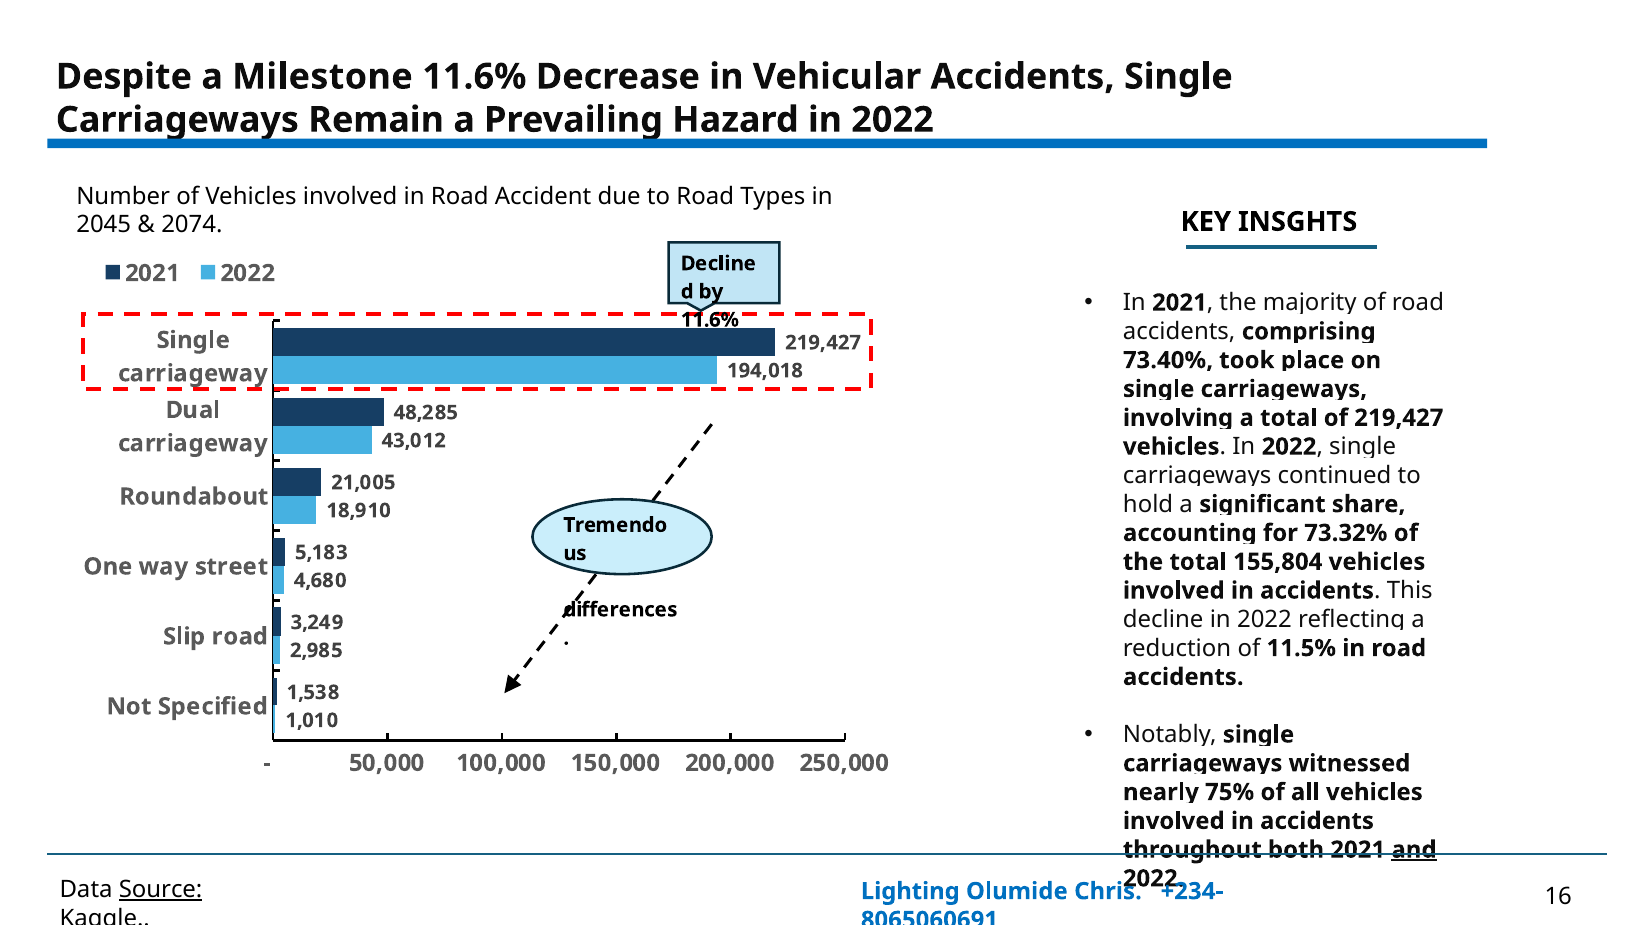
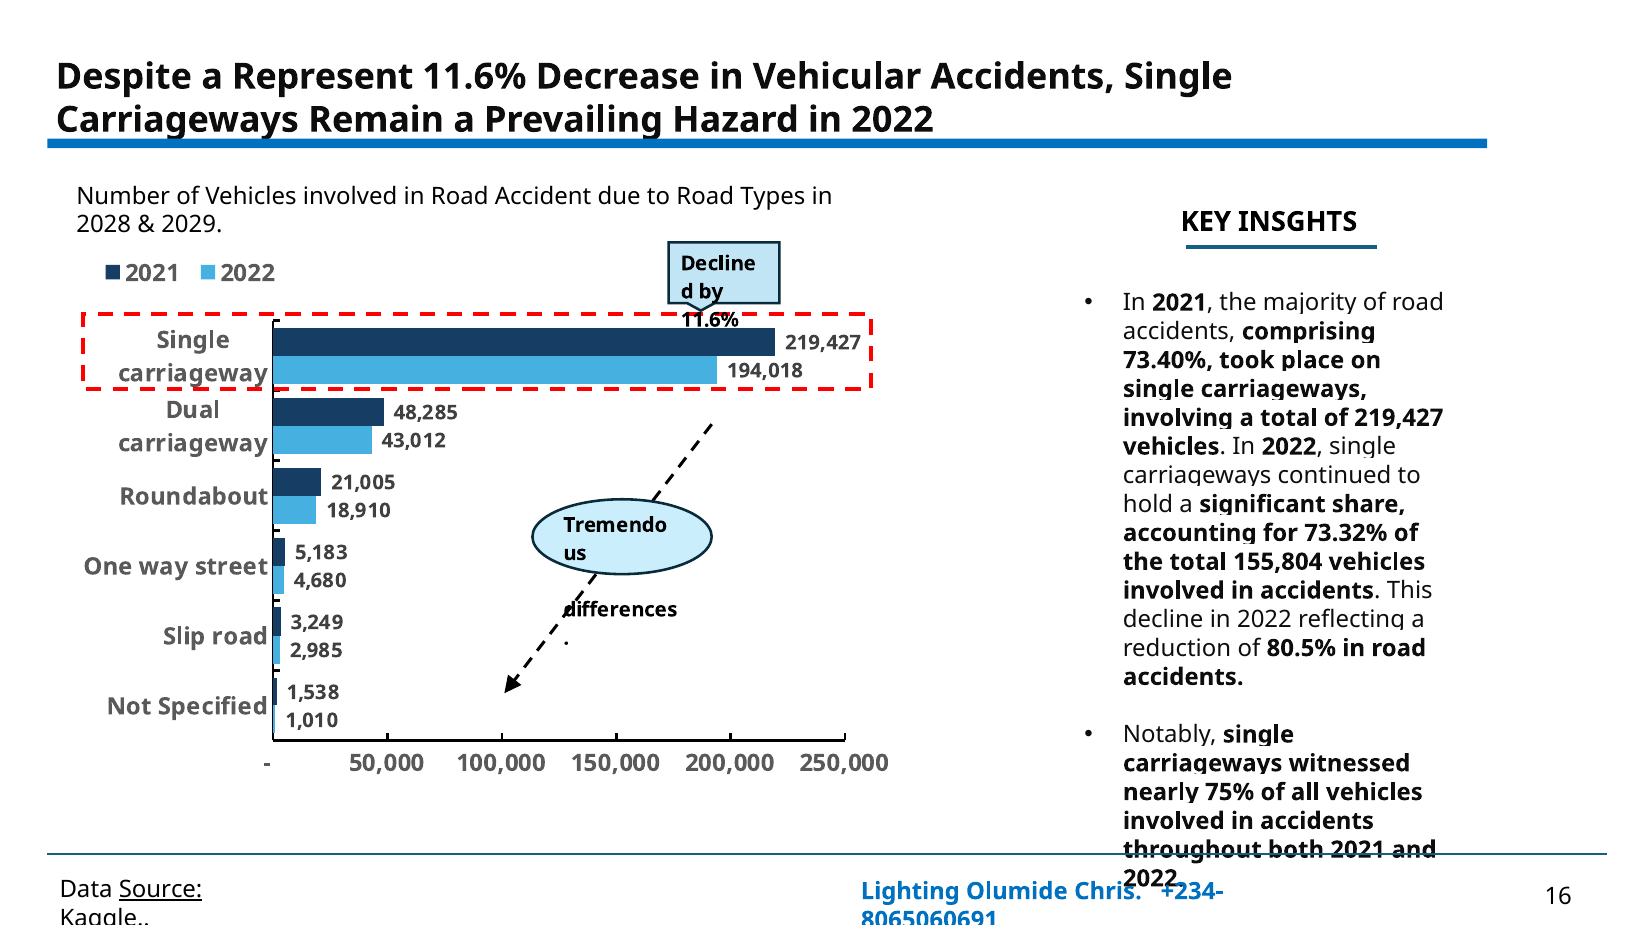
Milestone: Milestone -> Represent (323, 77)
2045: 2045 -> 2028 (104, 225)
2074: 2074 -> 2029 (192, 225)
11.5%: 11.5% -> 80.5% (1301, 648)
and underline: present -> none (1414, 850)
